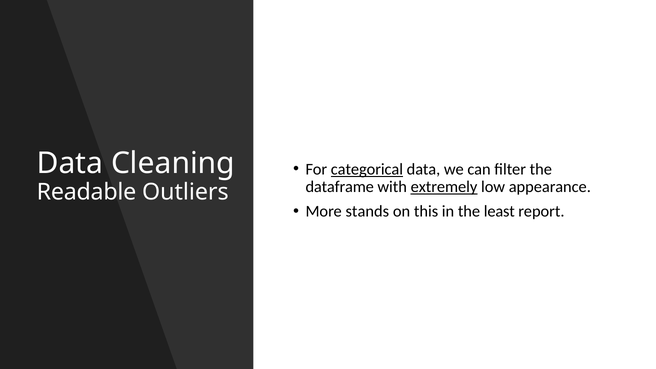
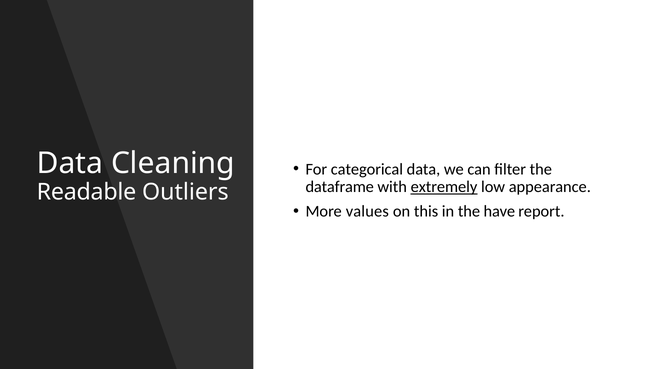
categorical underline: present -> none (367, 169)
stands: stands -> values (367, 211)
least: least -> have (499, 211)
